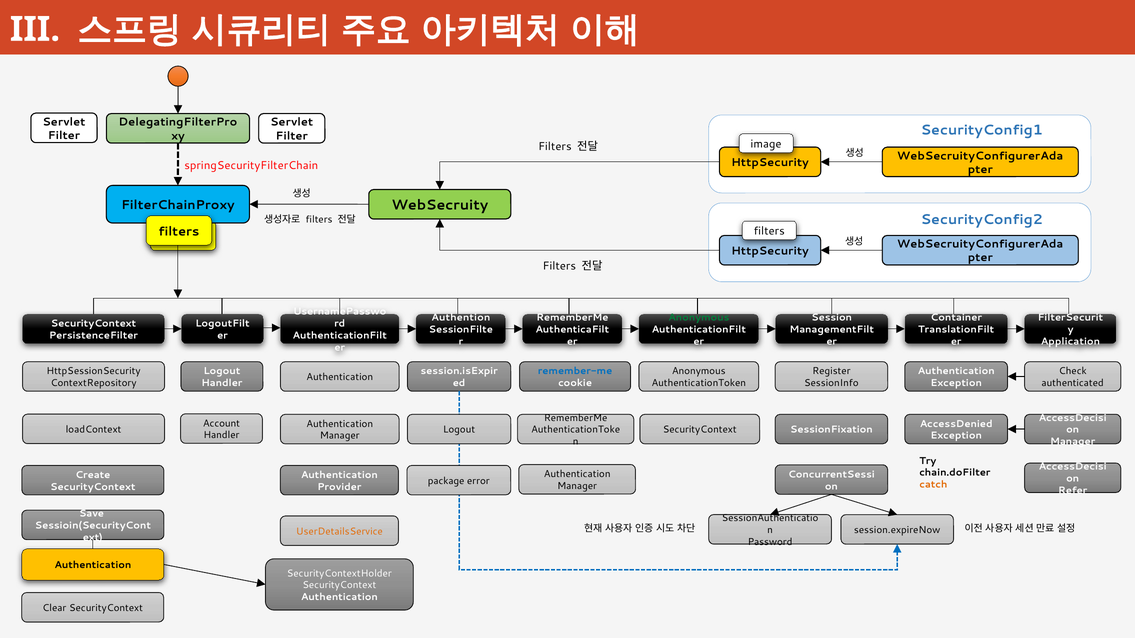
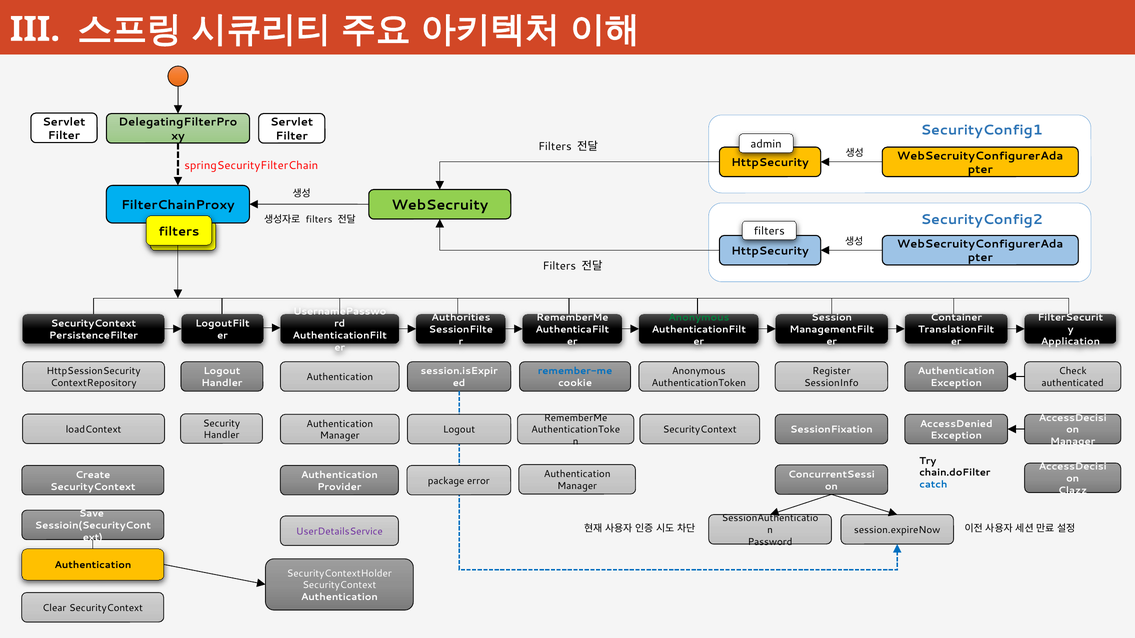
image: image -> admin (766, 144)
Authention: Authention -> Authorities (461, 318)
Account: Account -> Security (221, 424)
catch colour: orange -> blue (933, 485)
Refer: Refer -> Clazz (1073, 491)
UserDetailsService colour: orange -> purple (339, 532)
